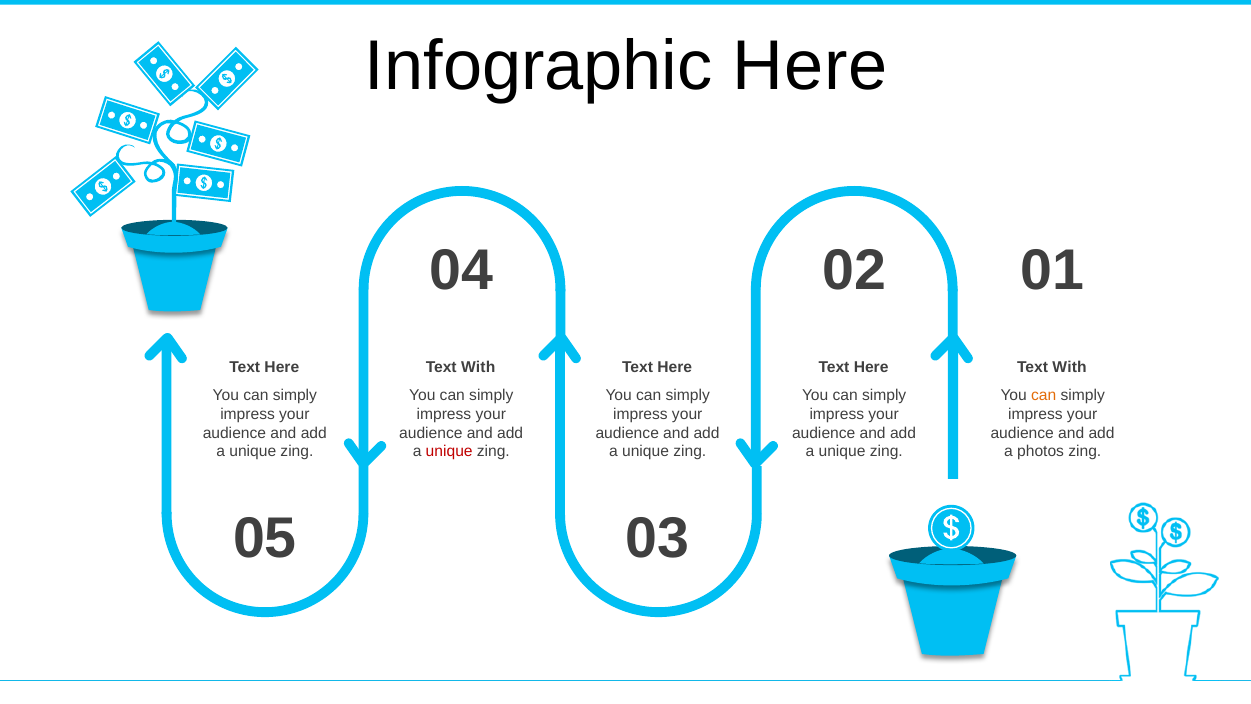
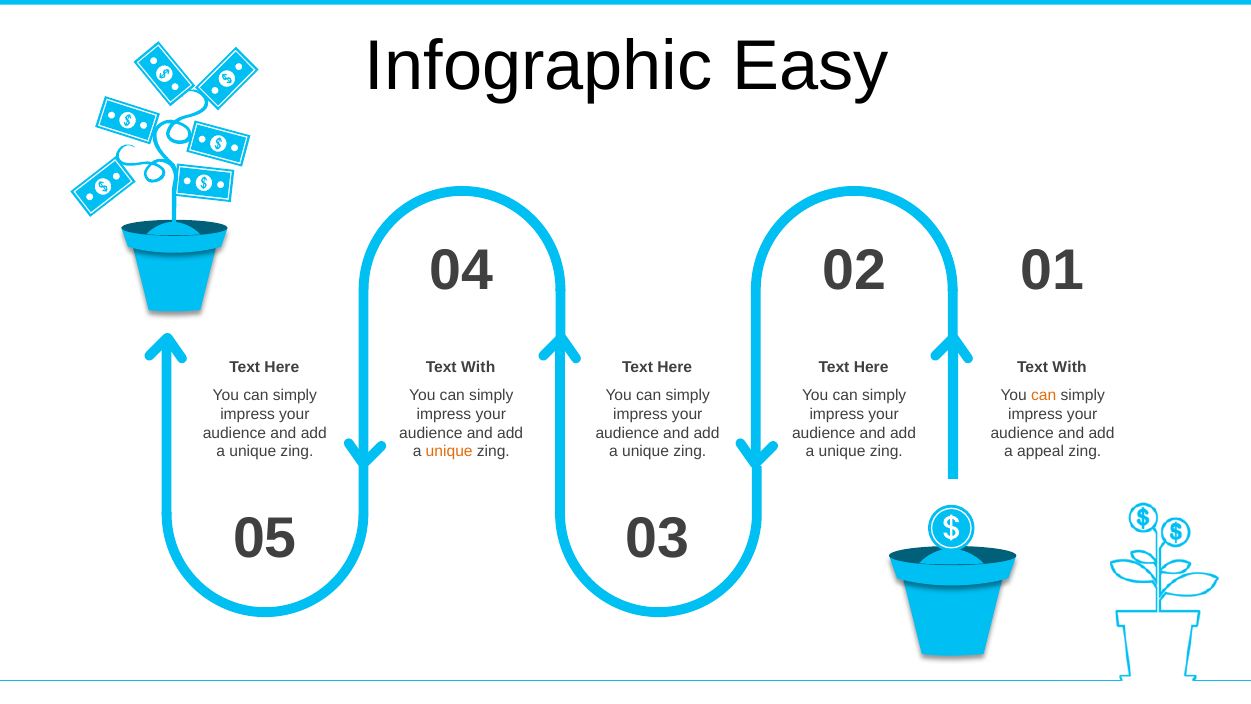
Infographic Here: Here -> Easy (810, 67)
unique colour: red -> orange (449, 451)
photos: photos -> appeal (1041, 451)
